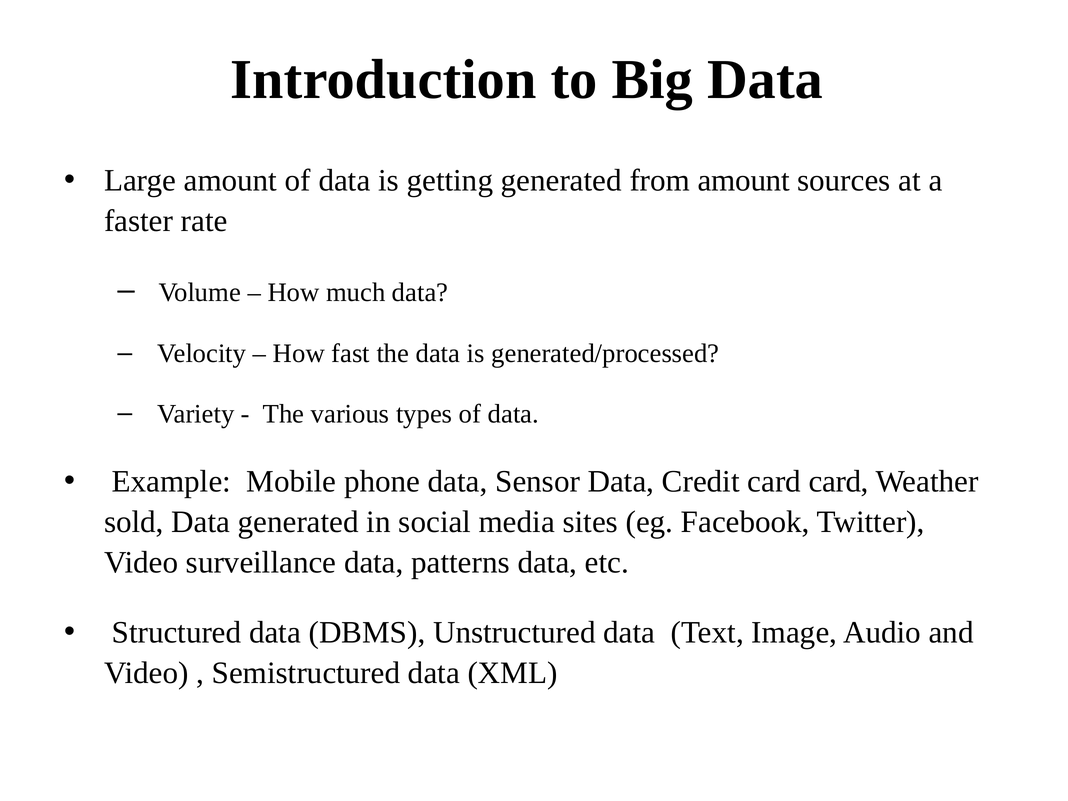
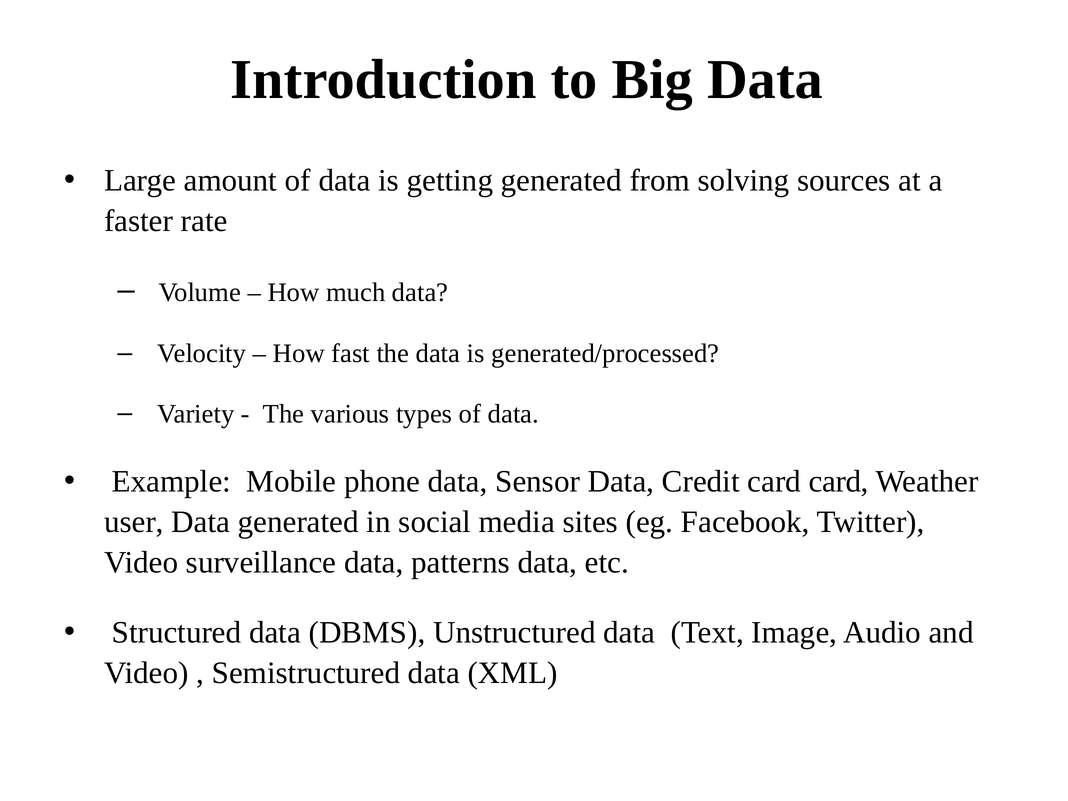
from amount: amount -> solving (744, 180)
sold: sold -> user (134, 522)
